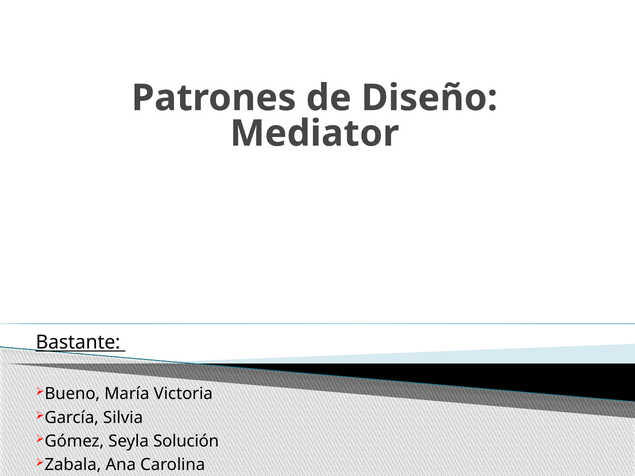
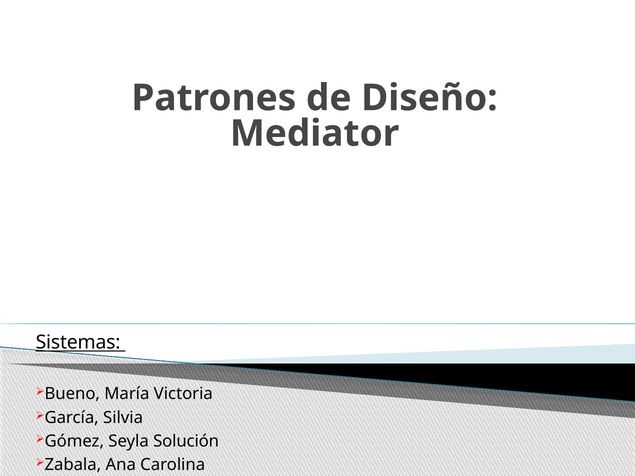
Bastante: Bastante -> Sistemas (78, 342)
